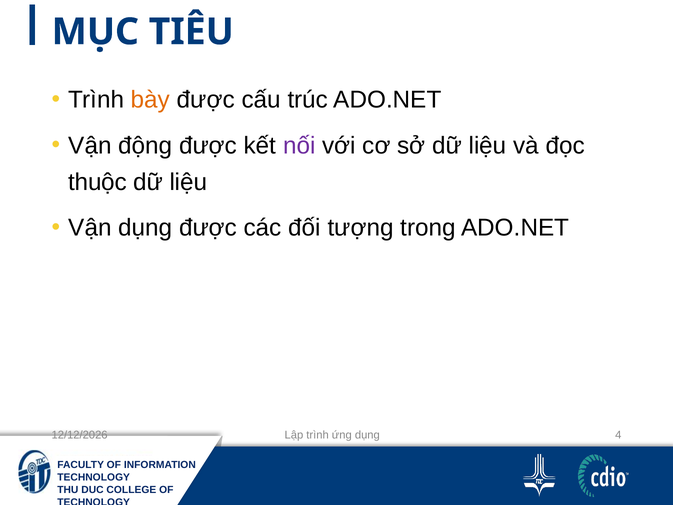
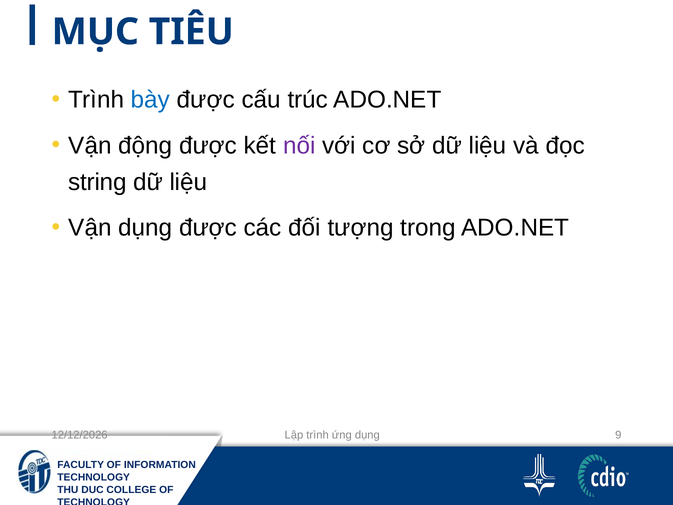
bày colour: orange -> blue (151, 100)
thuộc: thuộc -> string (97, 182)
4: 4 -> 9 (618, 435)
